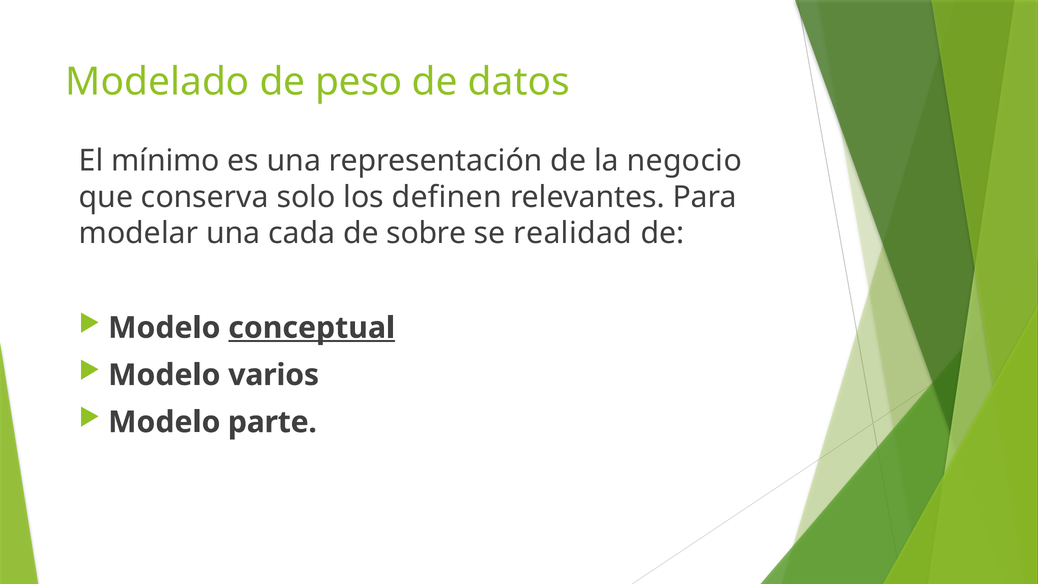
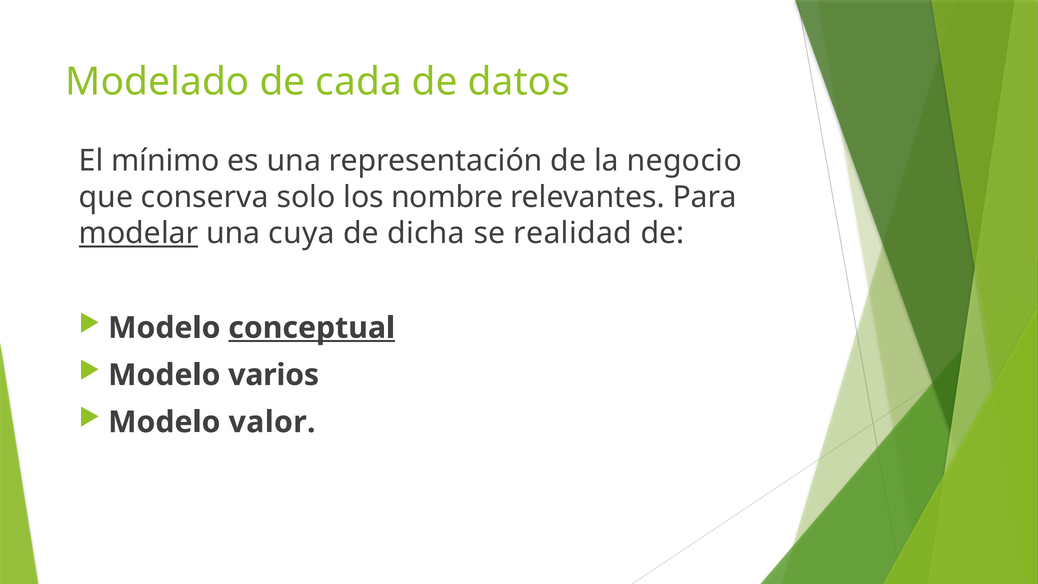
peso: peso -> cada (359, 82)
definen: definen -> nombre (447, 197)
modelar underline: none -> present (139, 233)
cada: cada -> cuya (302, 233)
sobre: sobre -> dicha (426, 233)
parte: parte -> valor (272, 422)
